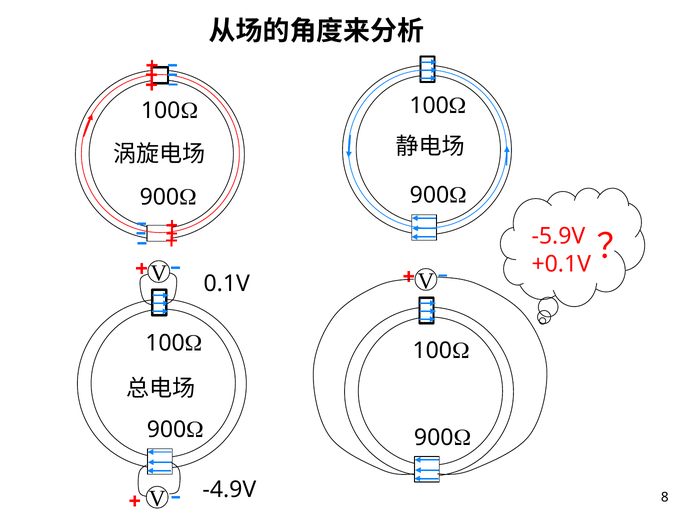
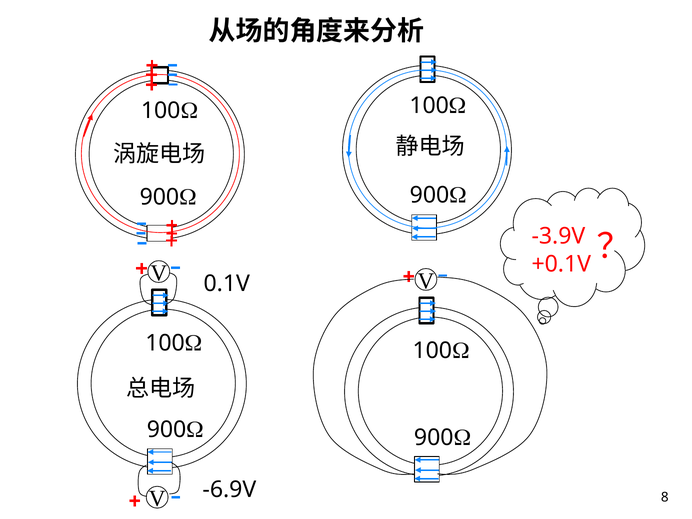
-5.9V: -5.9V -> -3.9V (558, 236)
-4.9V: -4.9V -> -6.9V (229, 490)
